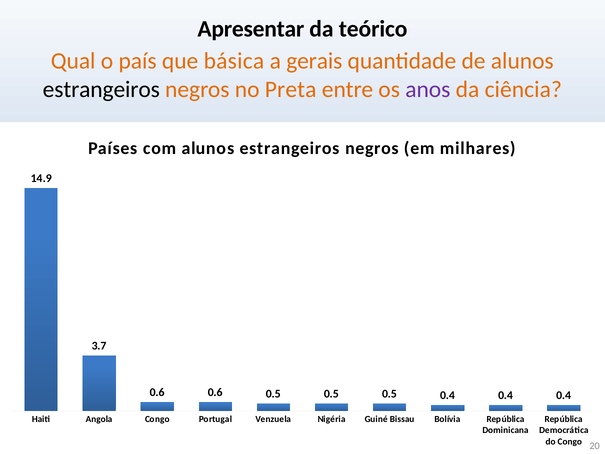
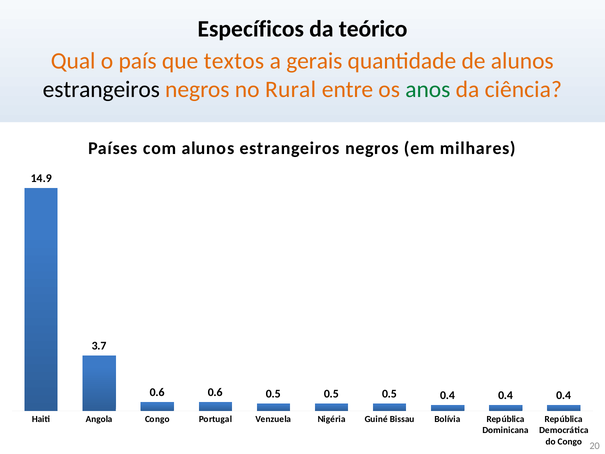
Apresentar: Apresentar -> Específicos (251, 29)
básica: básica -> textos (234, 61)
Preta: Preta -> Rural (291, 89)
anos colour: purple -> green (428, 89)
